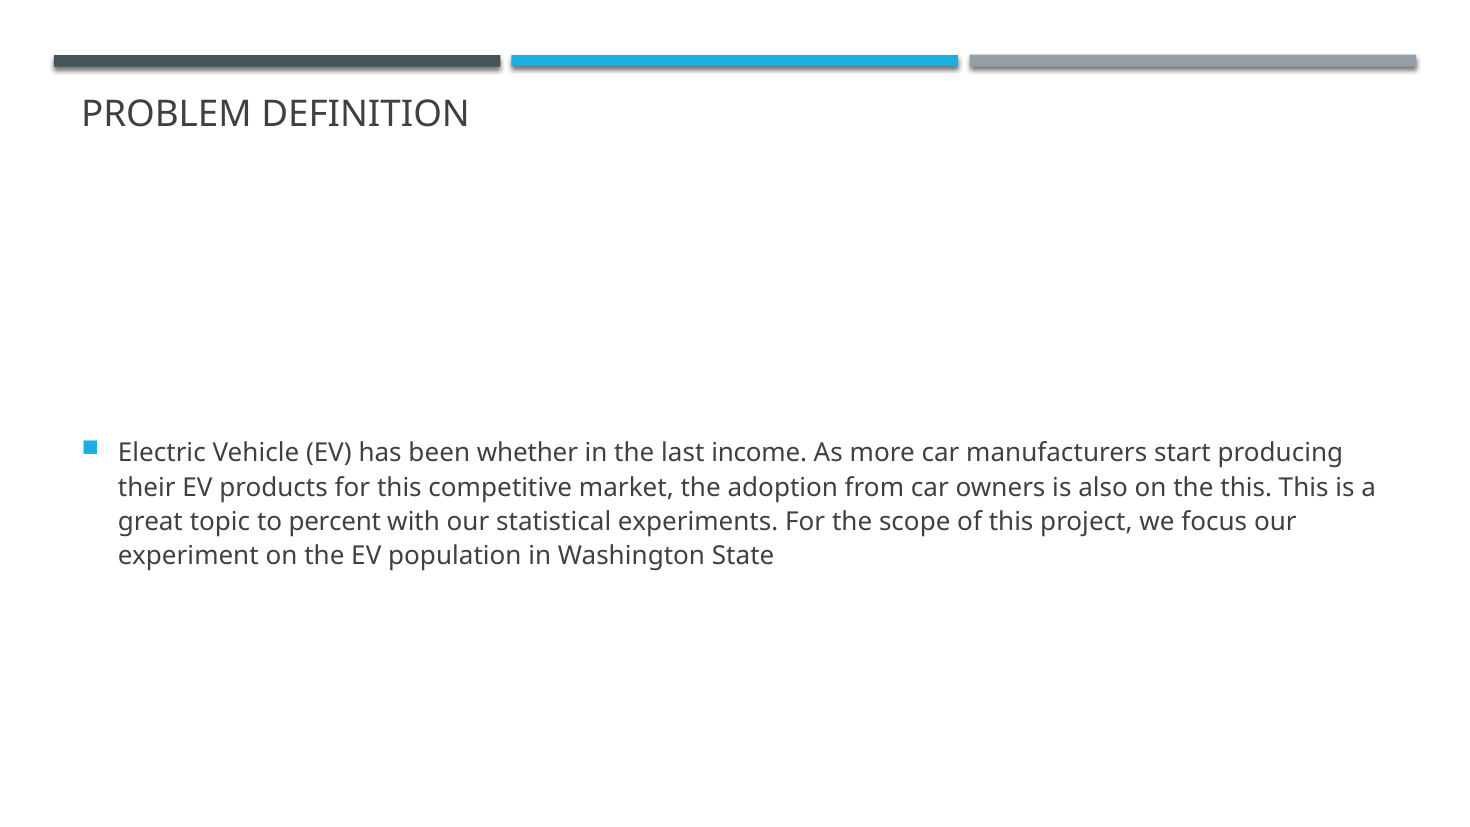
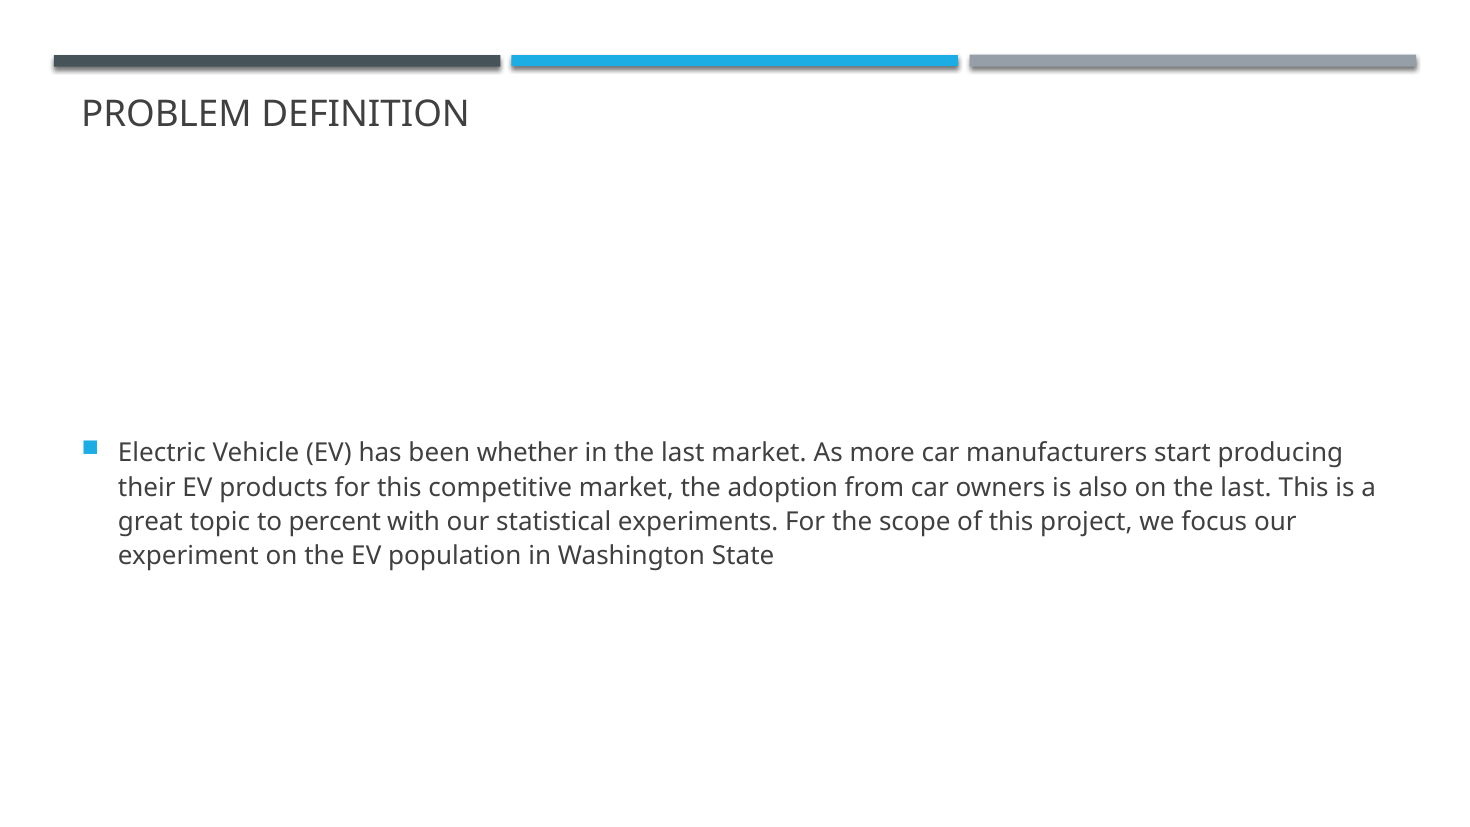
last income: income -> market (759, 453)
on the this: this -> last (1246, 487)
